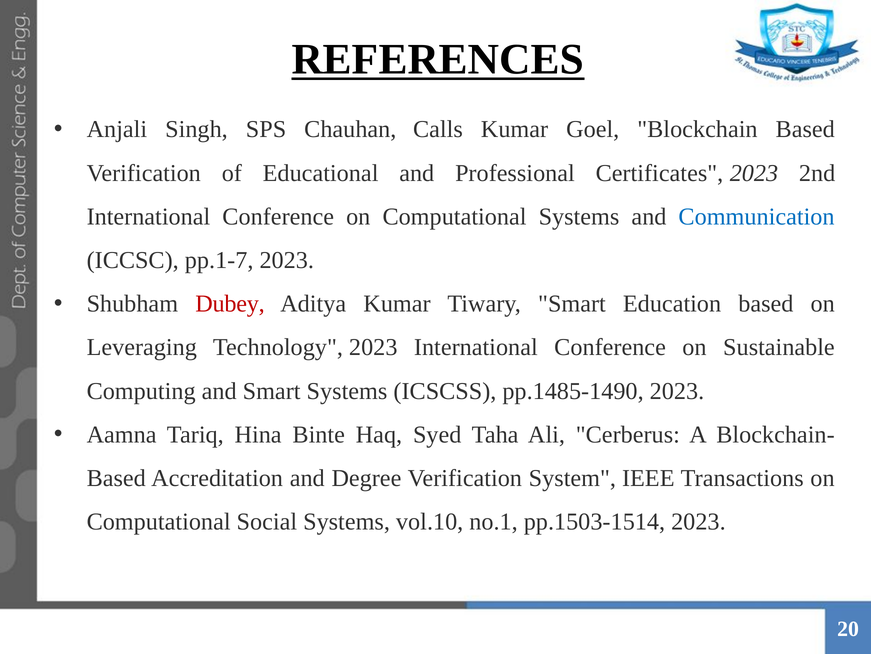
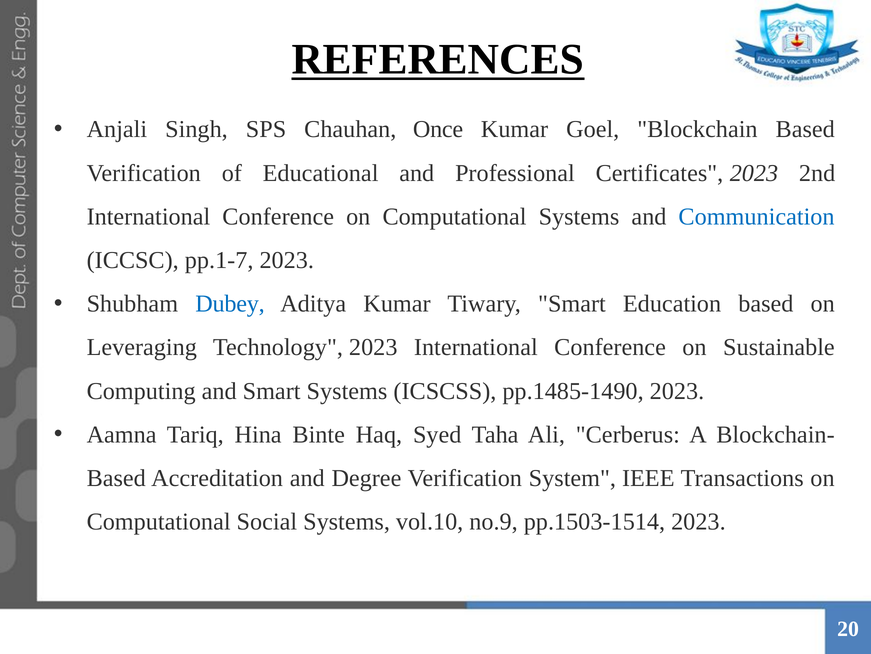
Calls: Calls -> Once (438, 129)
Dubey colour: red -> blue (230, 304)
no.1: no.1 -> no.9 (494, 521)
